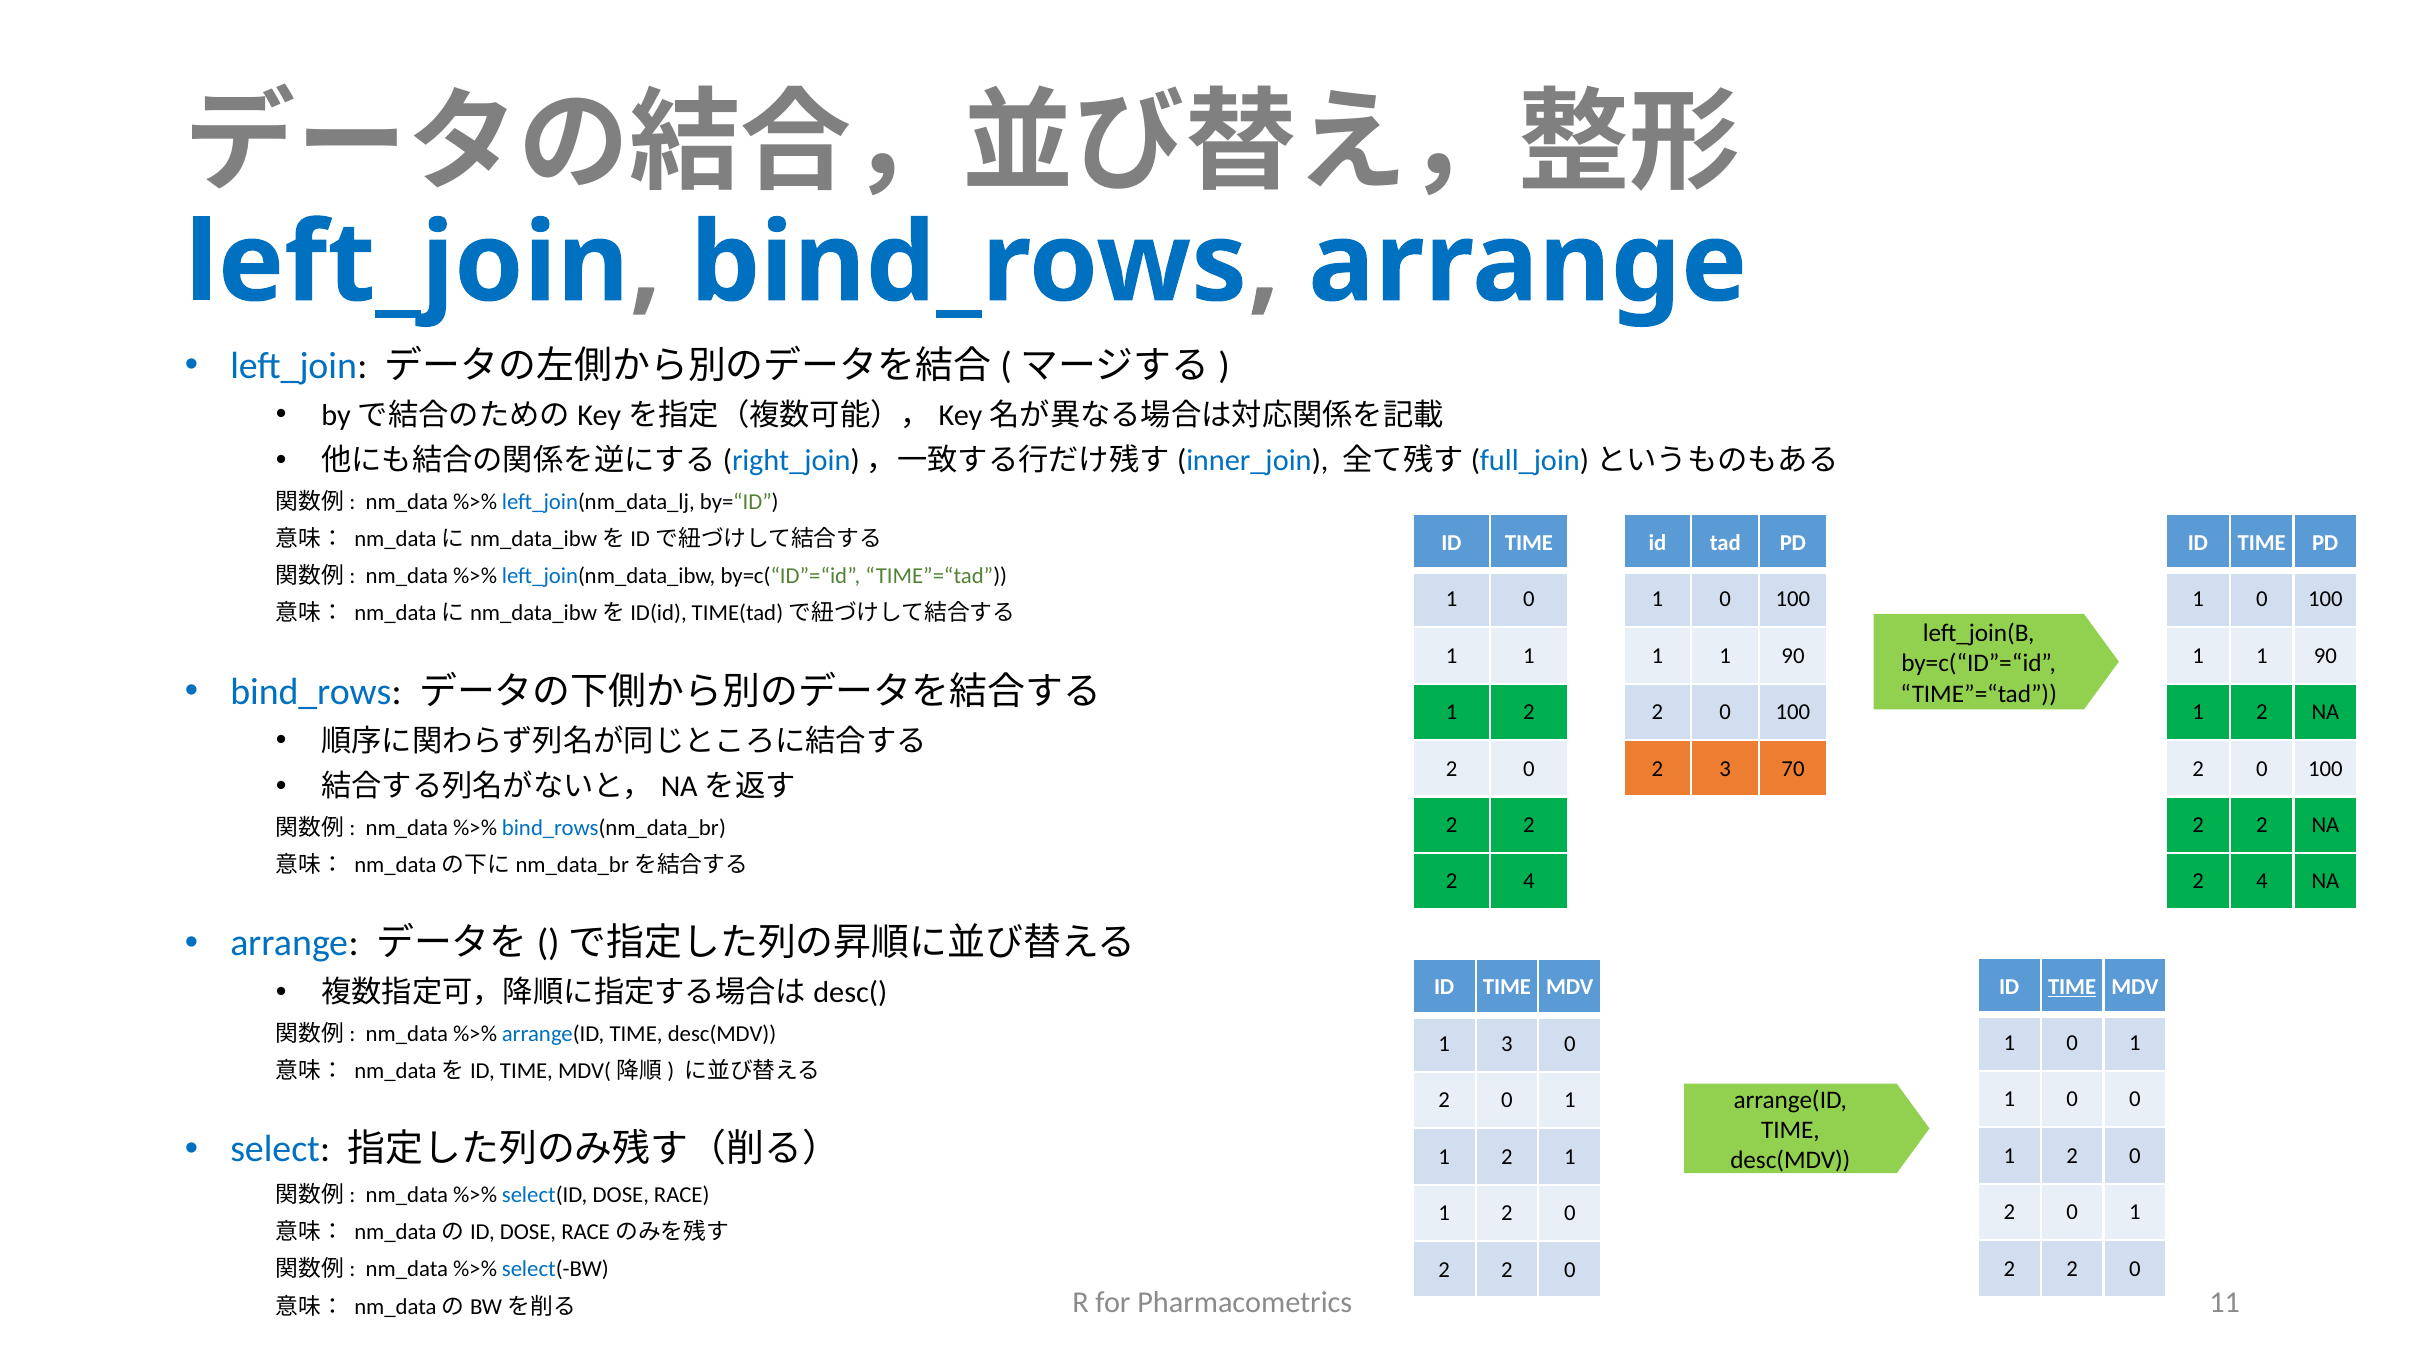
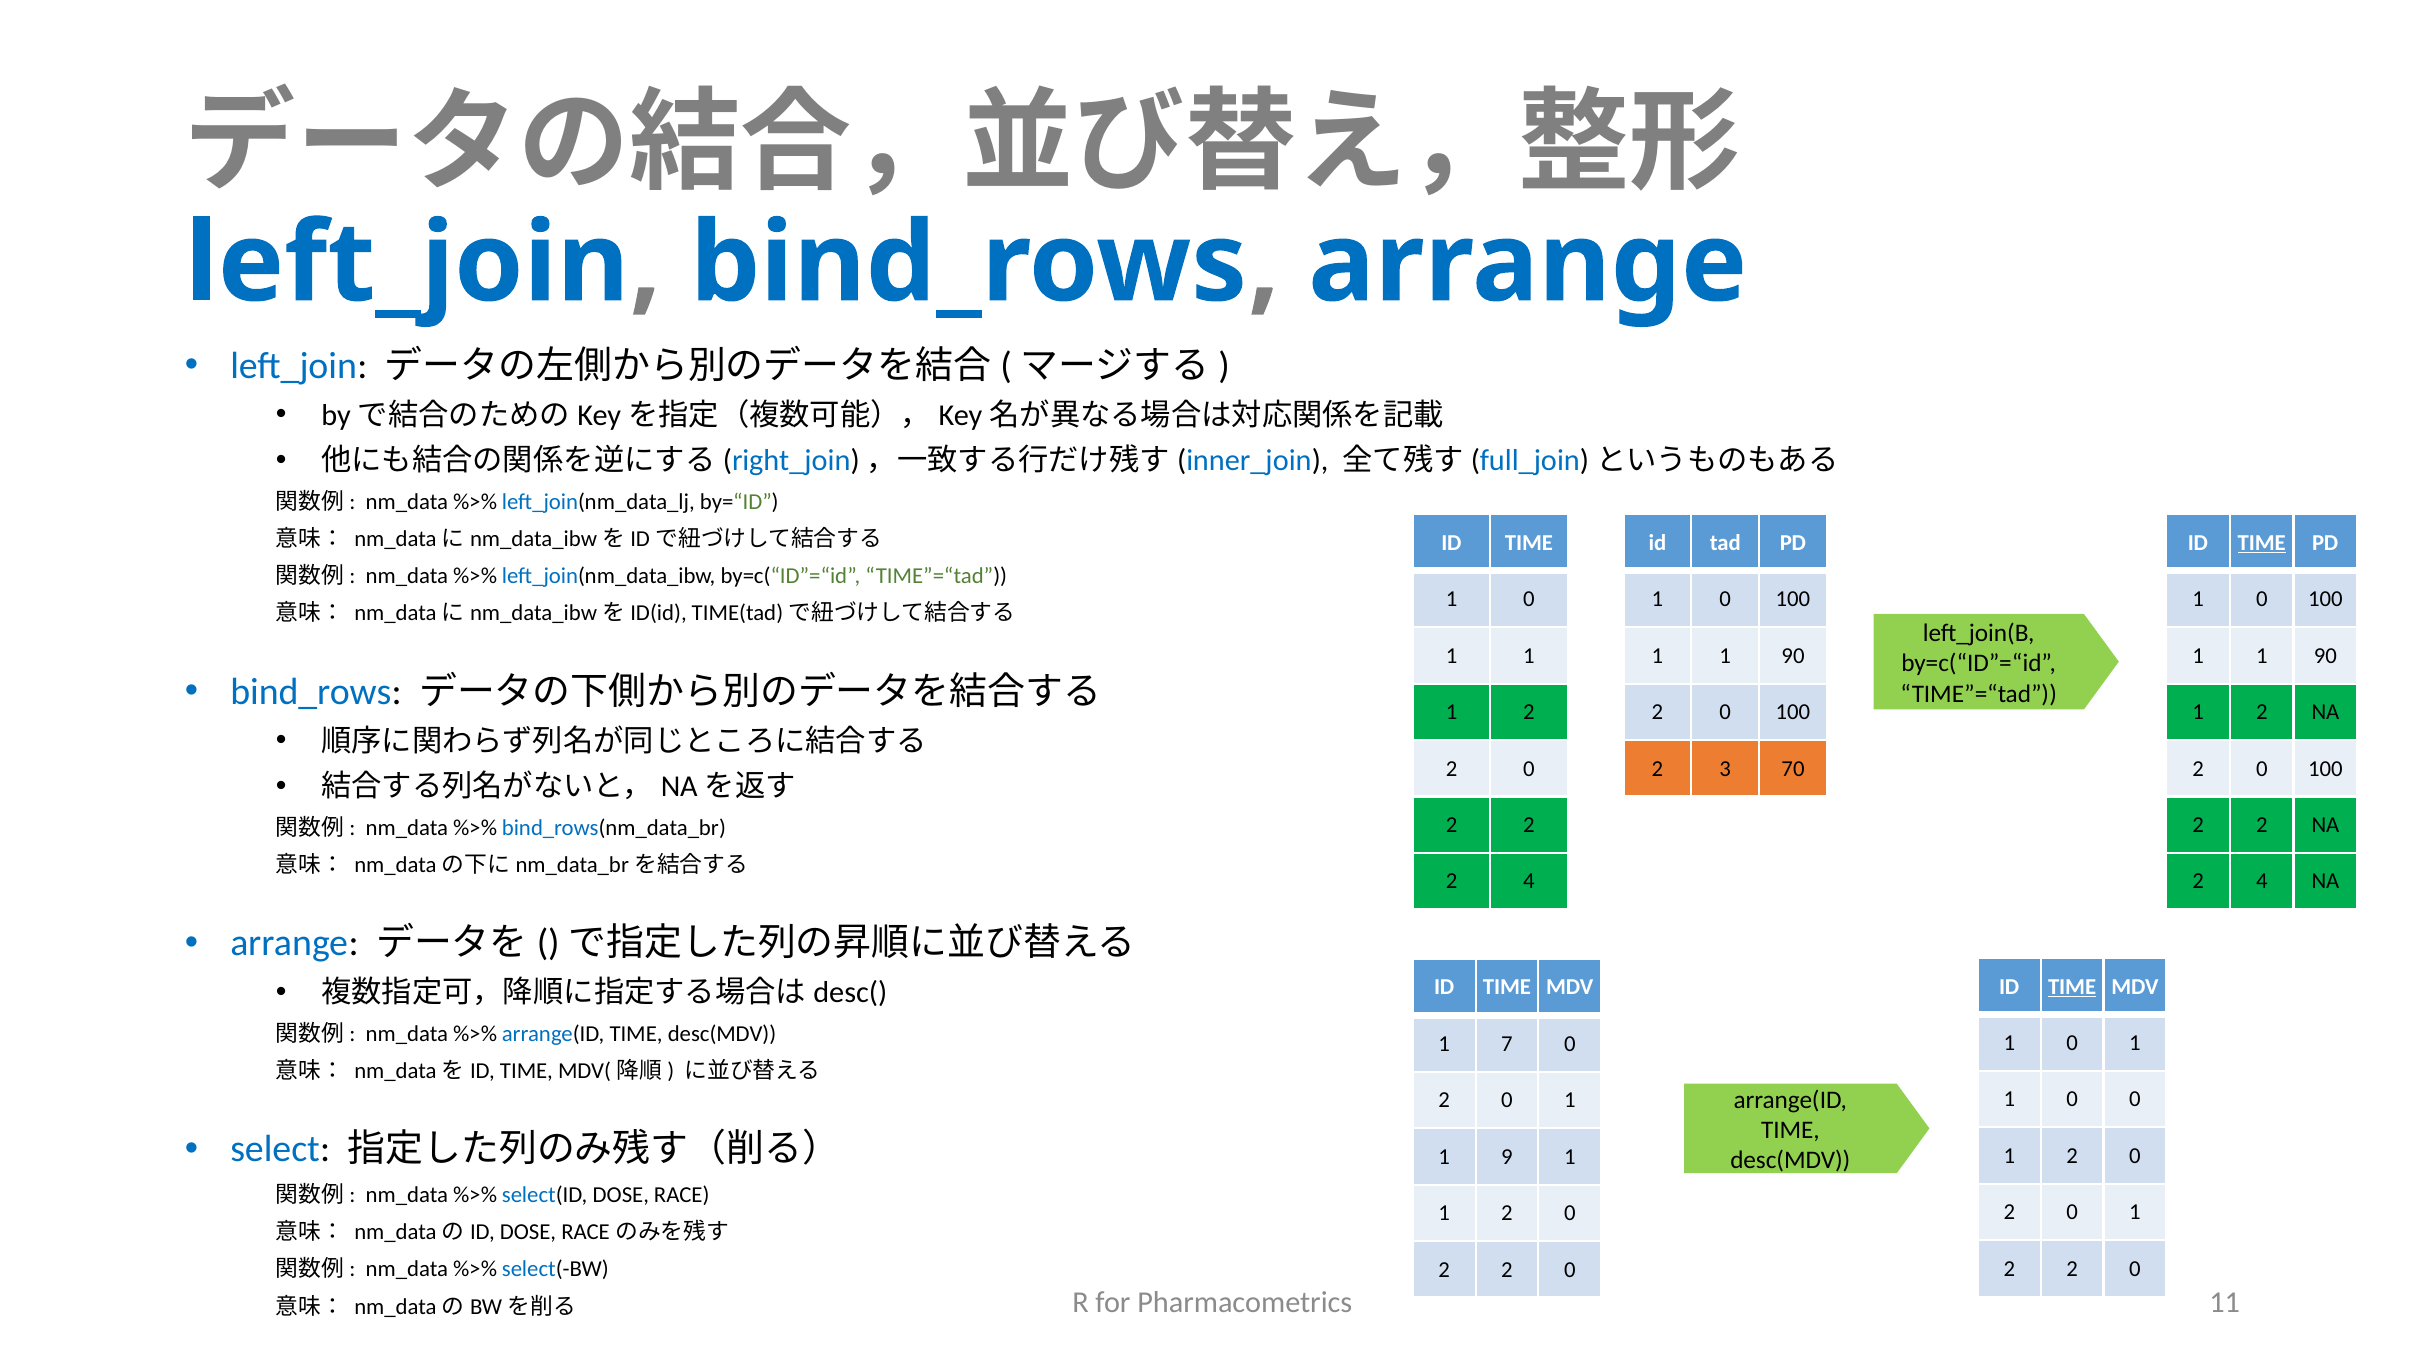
TIME underline: none -> present (2262, 543)
1 3: 3 -> 7 (1507, 1044)
2: 2 -> 9 (1507, 1157)
